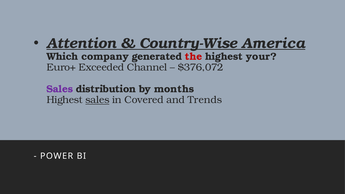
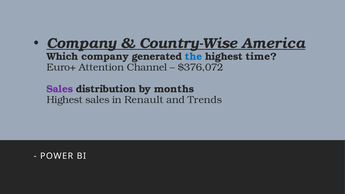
Attention: Attention -> Company (81, 43)
the colour: red -> blue (194, 57)
your: your -> time (261, 57)
Exceeded: Exceeded -> Attention (101, 67)
sales underline: present -> none (97, 100)
Covered: Covered -> Renault (144, 100)
